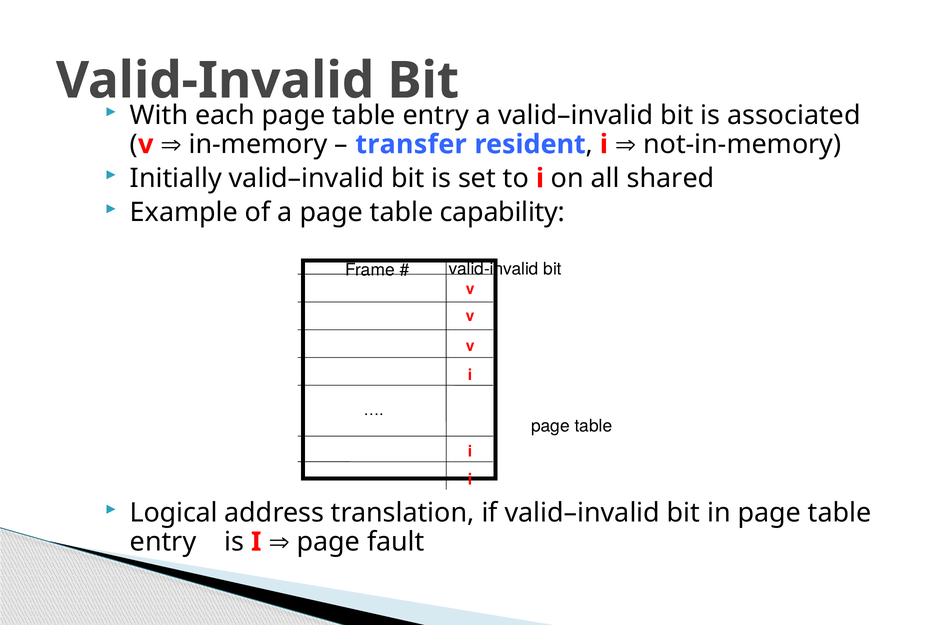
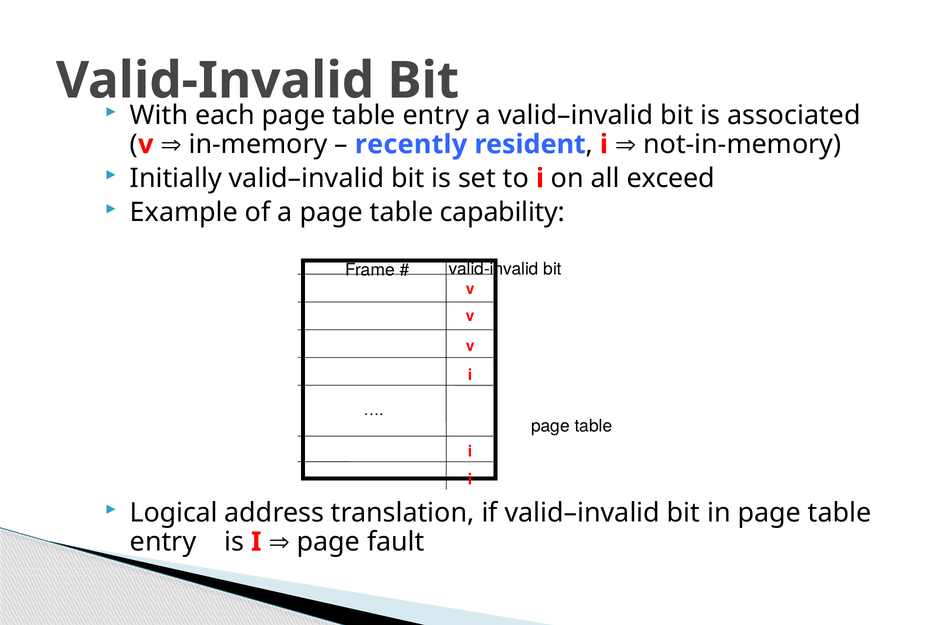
transfer: transfer -> recently (411, 144)
shared: shared -> exceed (671, 178)
